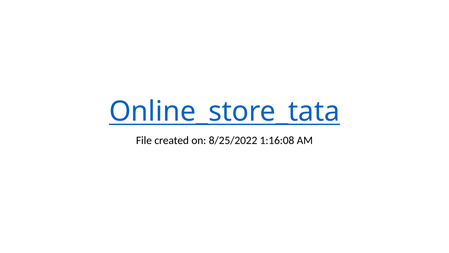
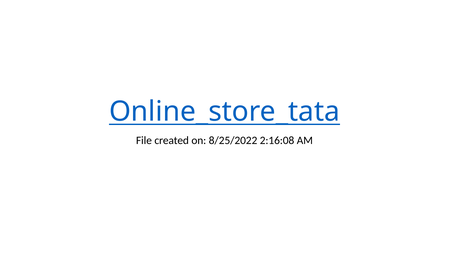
1:16:08: 1:16:08 -> 2:16:08 (277, 140)
